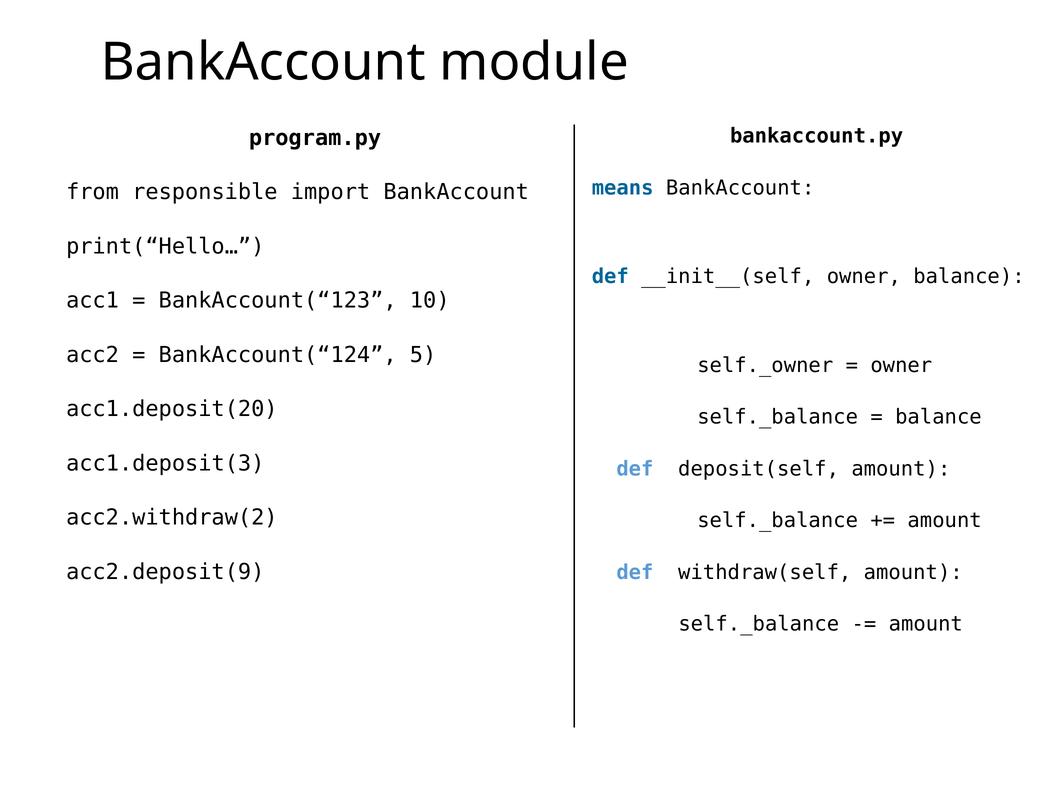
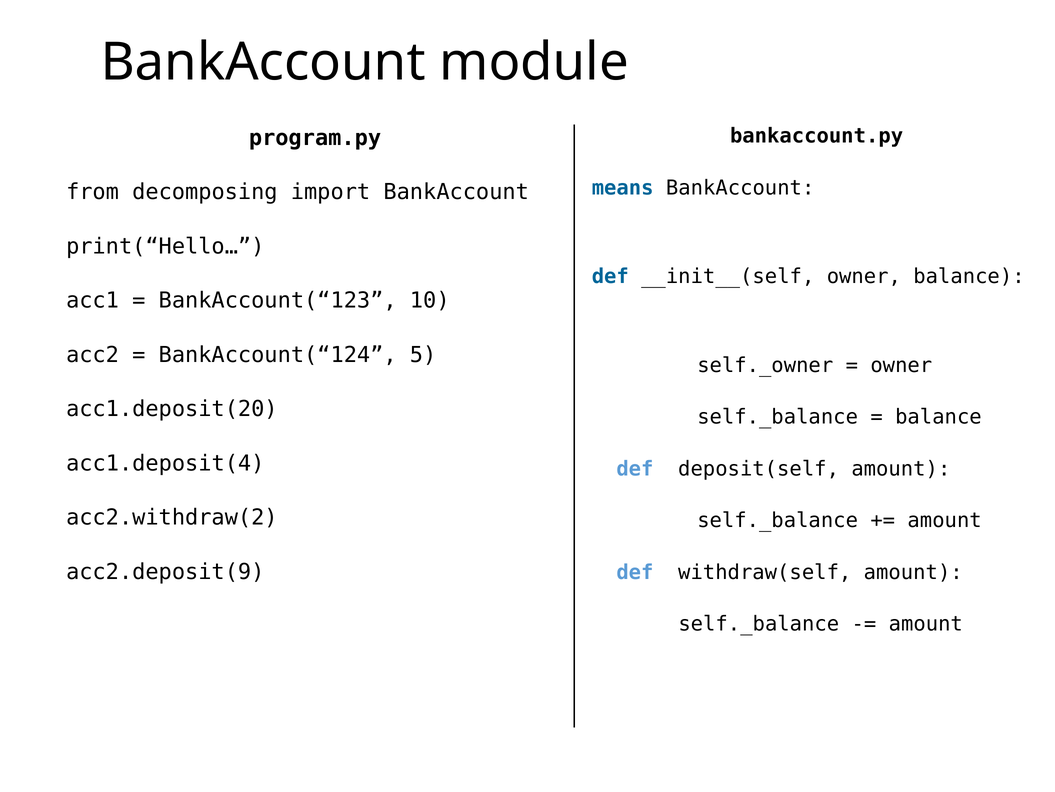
responsible: responsible -> decomposing (205, 192)
acc1.deposit(3: acc1.deposit(3 -> acc1.deposit(4 (165, 463)
